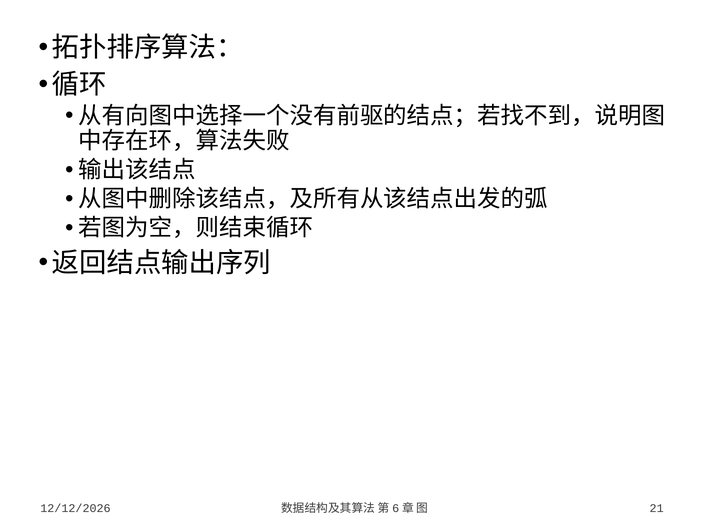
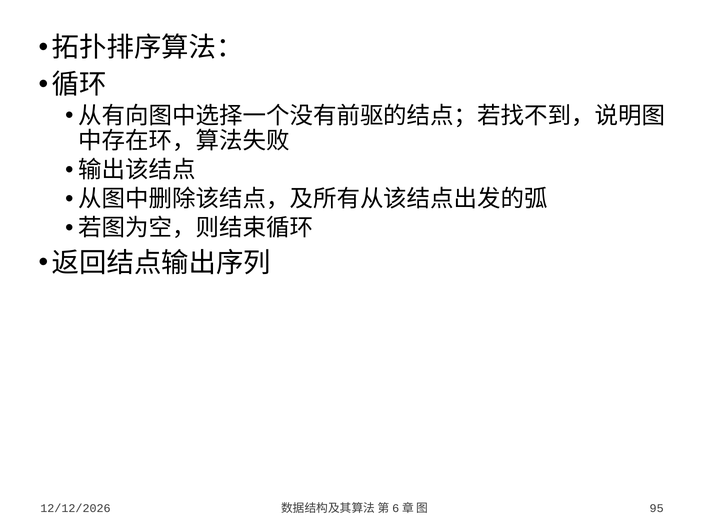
21: 21 -> 95 (657, 509)
